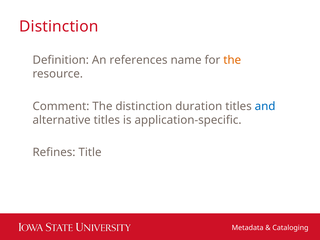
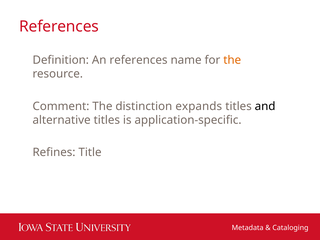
Distinction: Distinction -> References (59, 26)
duration: duration -> expands (199, 106)
and colour: blue -> black (265, 106)
